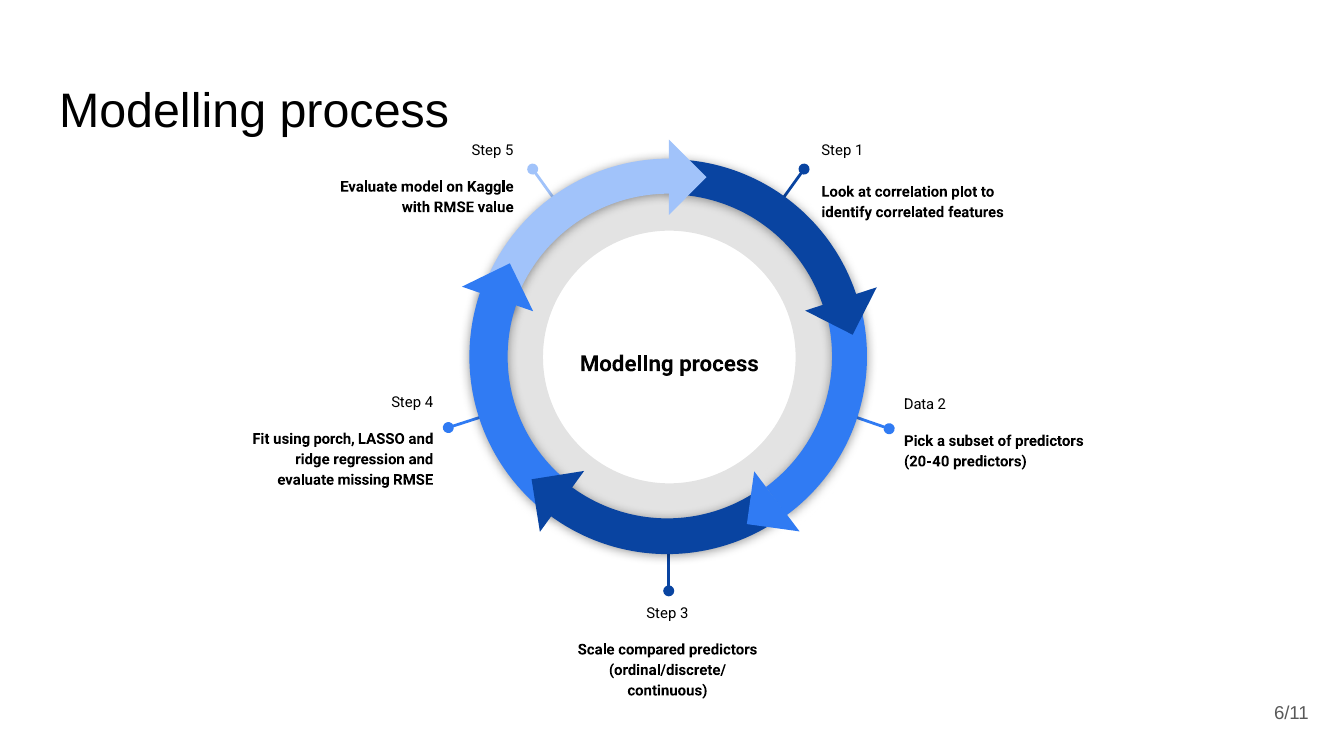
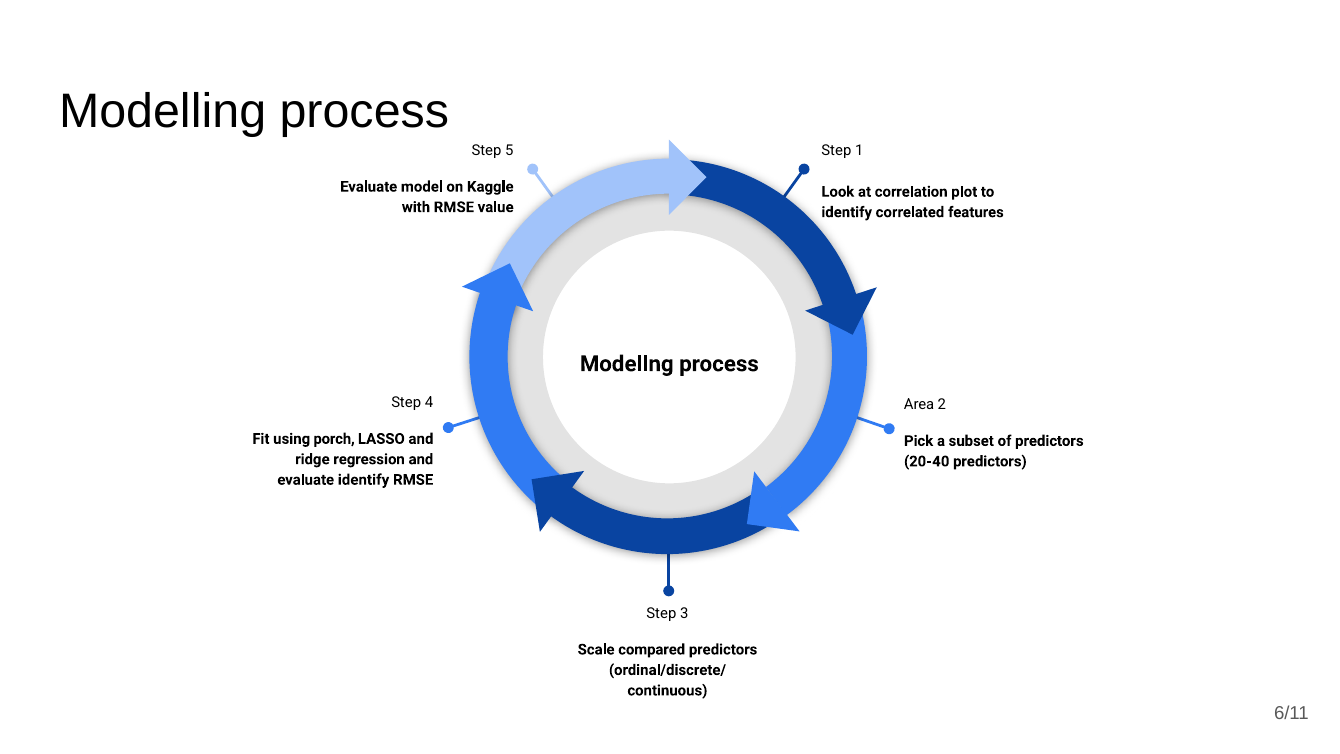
Data: Data -> Area (919, 405)
evaluate missing: missing -> identify (364, 480)
